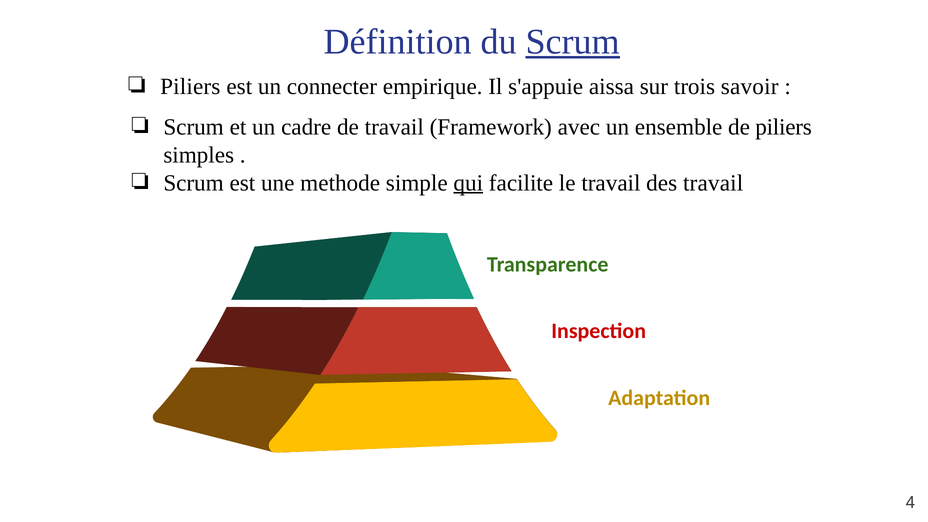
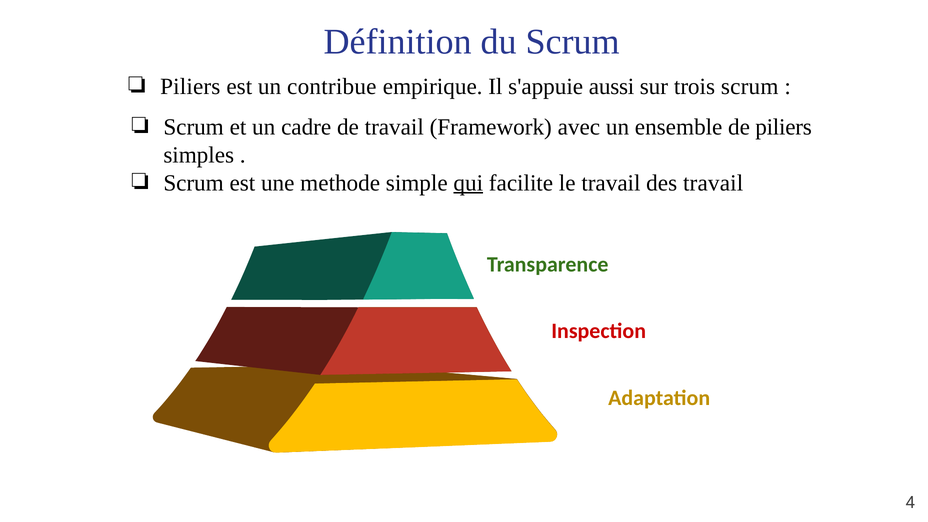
Scrum underline: present -> none (573, 42)
connecter: connecter -> contribue (332, 87)
aissa: aissa -> aussi (612, 87)
trois savoir: savoir -> scrum (750, 87)
